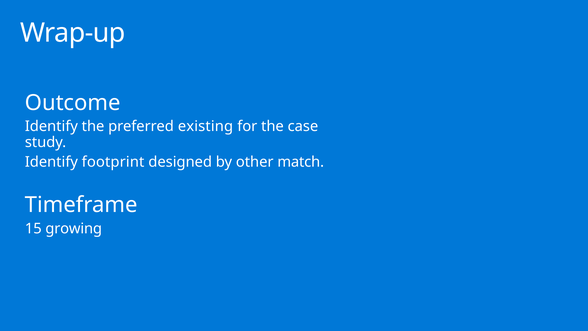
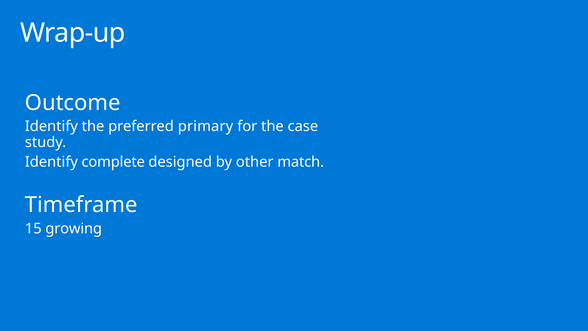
existing: existing -> primary (205, 126)
footprint: footprint -> complete (113, 162)
